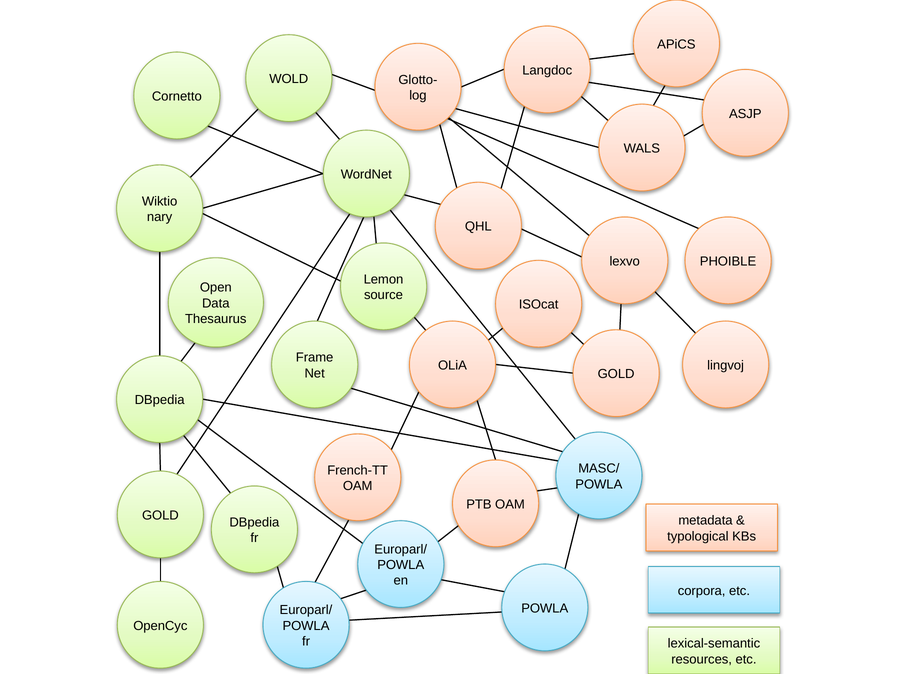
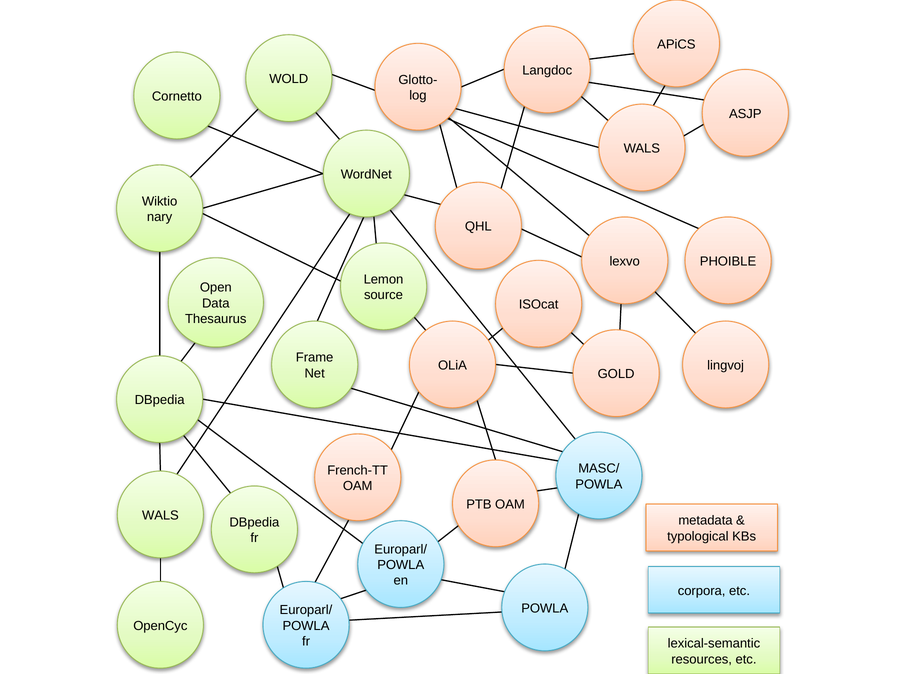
GOLD: GOLD -> WALS (160, 515)
